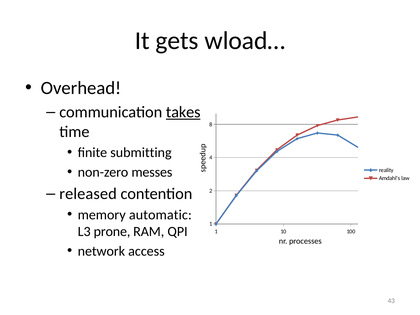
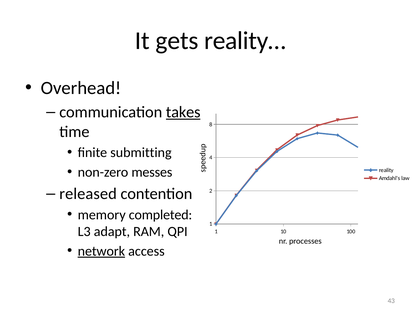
wload…: wload… -> reality… (245, 41)
automatic: automatic -> completed (161, 215)
prone: prone -> adapt (112, 232)
network underline: none -> present (101, 251)
